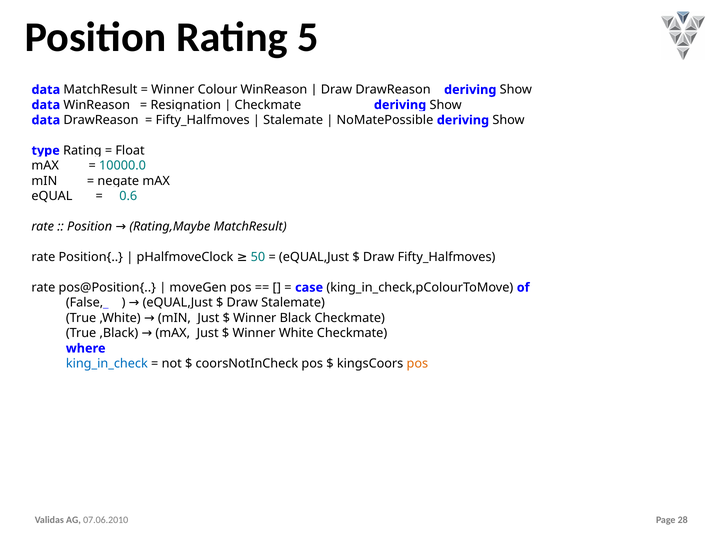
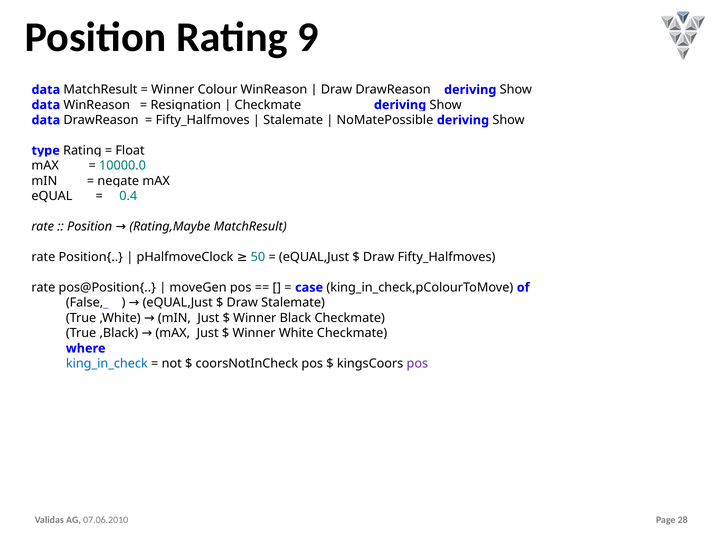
5: 5 -> 9 (308, 37)
0.6: 0.6 -> 0.4 (128, 196)
pos colour: orange -> purple (417, 364)
